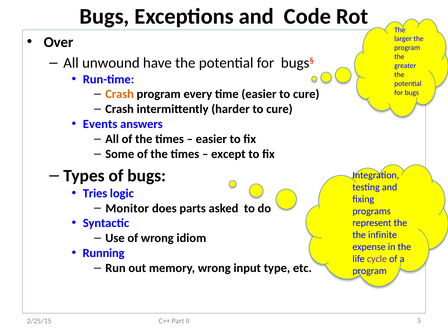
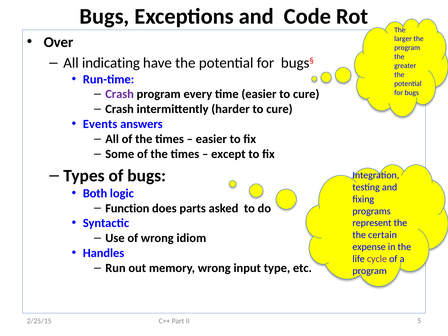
unwound: unwound -> indicating (111, 63)
Crash colour: orange -> purple (120, 94)
Tries: Tries -> Both (95, 193)
Monitor: Monitor -> Function (127, 208)
infinite: infinite -> certain (383, 235)
Running: Running -> Handles (104, 253)
